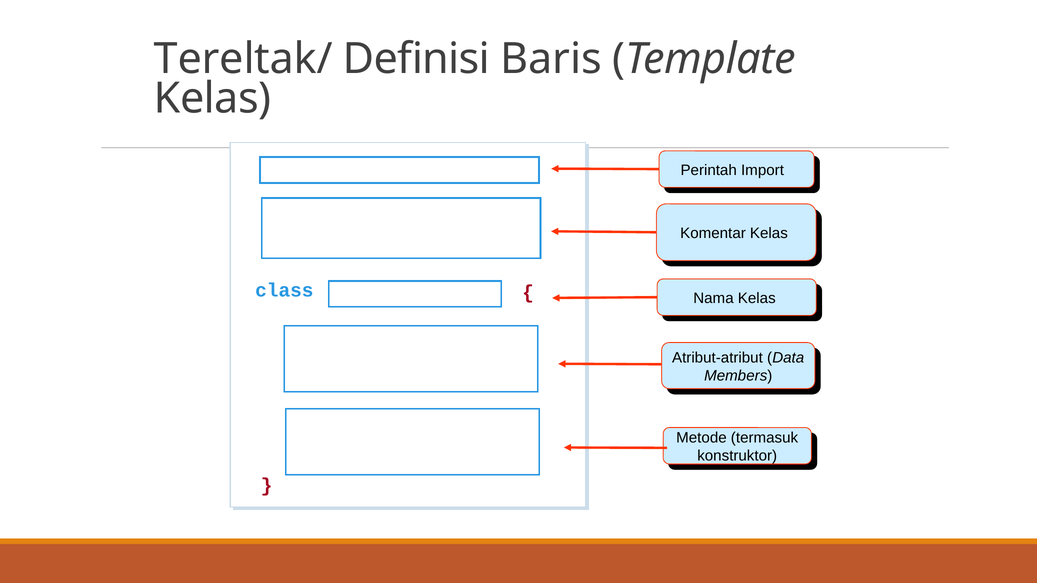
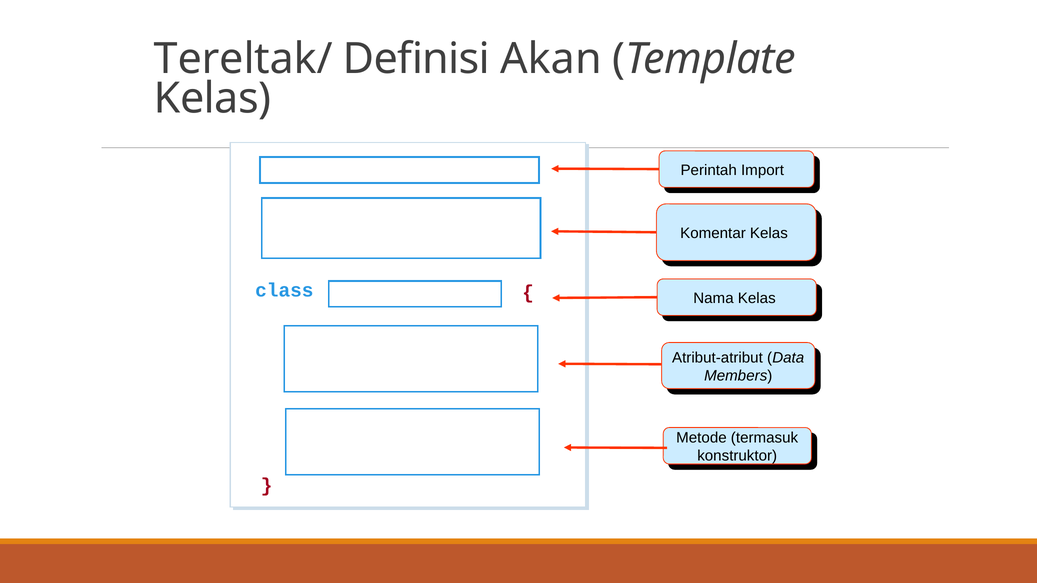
Baris: Baris -> Akan (551, 59)
